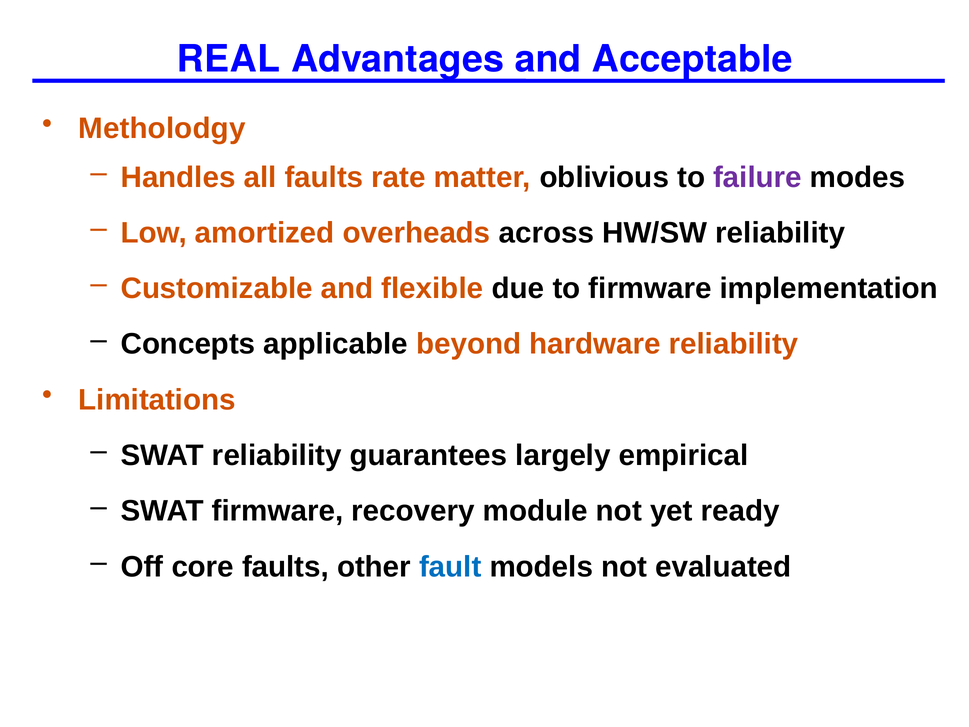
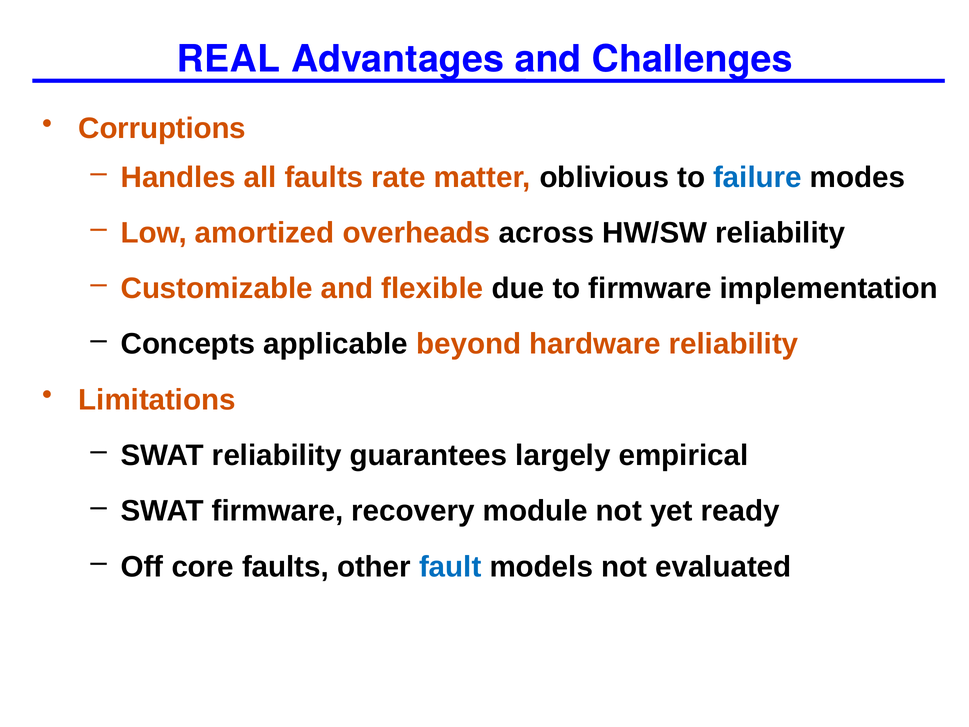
Acceptable: Acceptable -> Challenges (692, 59)
Metholodgy: Metholodgy -> Corruptions (162, 129)
failure colour: purple -> blue (757, 177)
